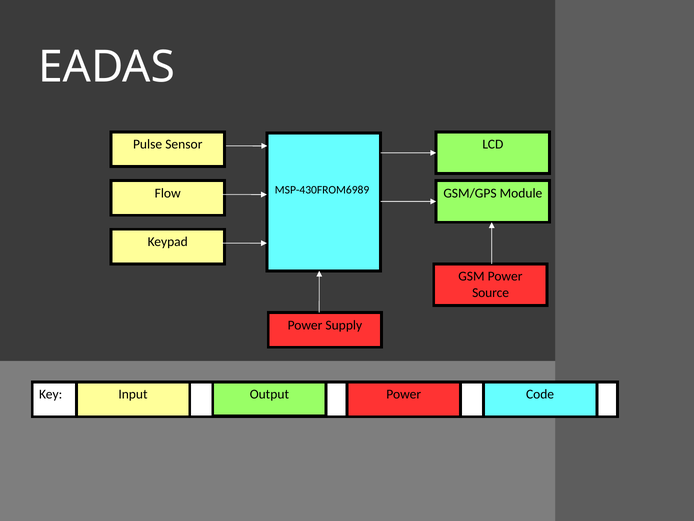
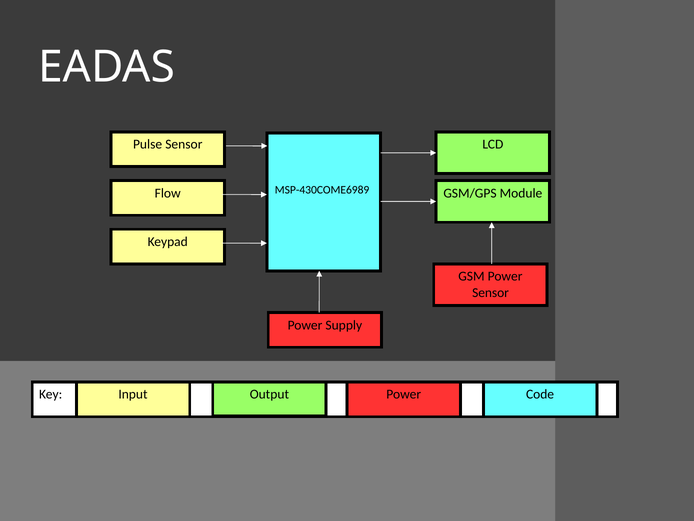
MSP-430FROM6989: MSP-430FROM6989 -> MSP-430COME6989 (322, 190)
Source: Source -> Sensor (491, 292)
